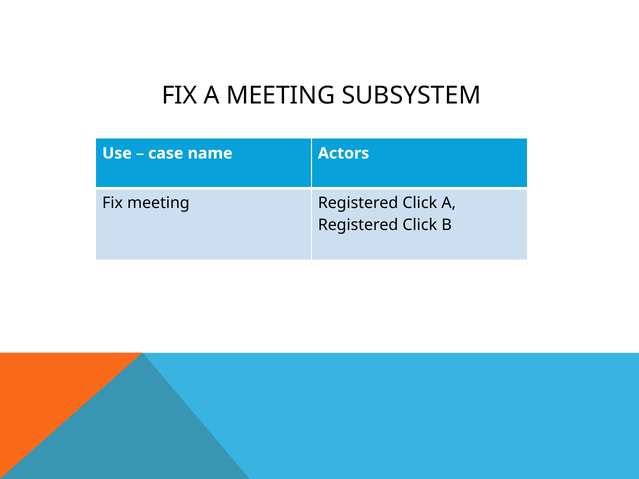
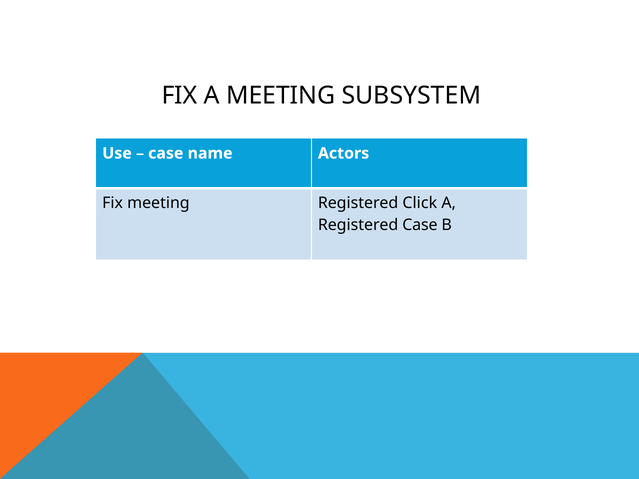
Click: Click -> Case (420, 225)
